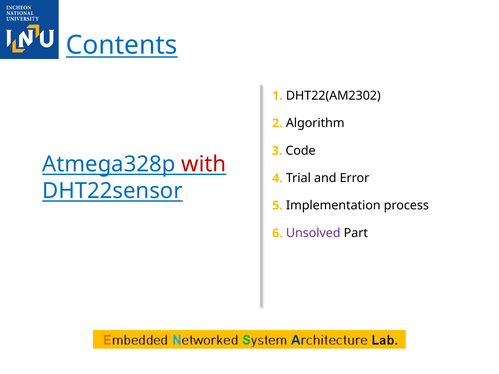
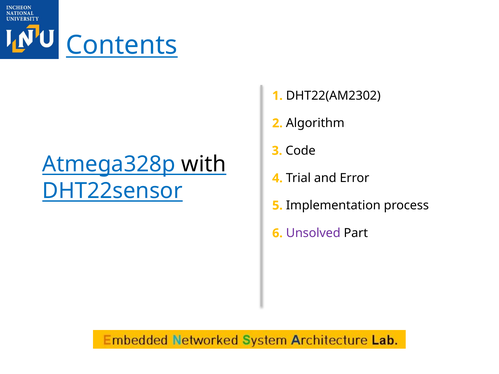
with colour: red -> black (204, 164)
